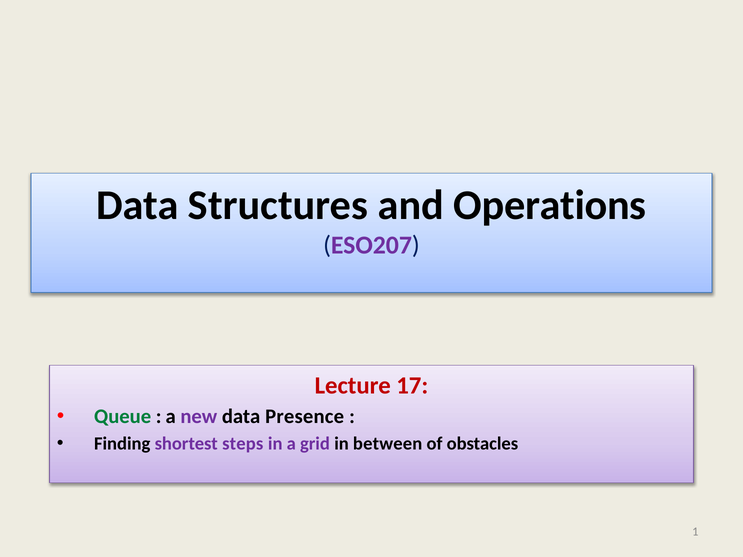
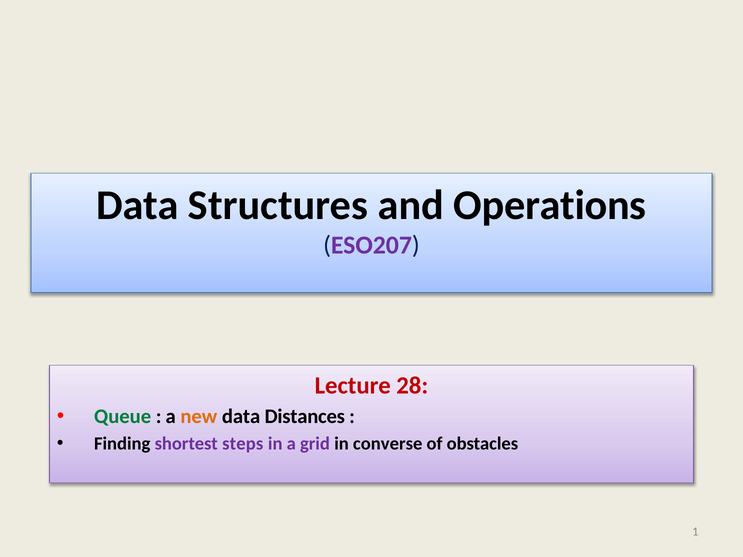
17: 17 -> 28 (412, 386)
new colour: purple -> orange (199, 417)
Presence: Presence -> Distances (305, 417)
between: between -> converse (388, 444)
